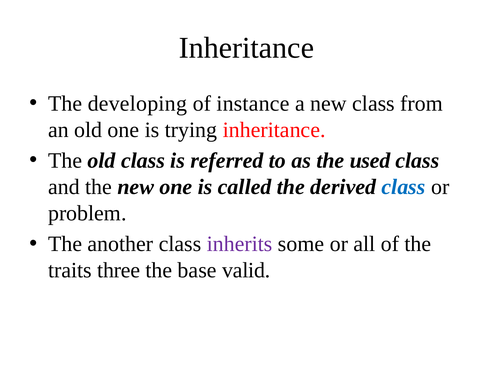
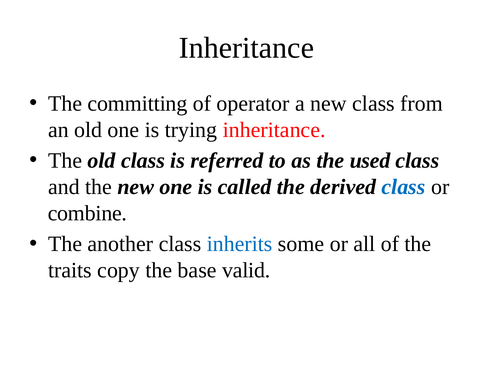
developing: developing -> committing (138, 103)
instance: instance -> operator (253, 103)
problem: problem -> combine (87, 213)
inherits colour: purple -> blue (240, 244)
three: three -> copy (119, 270)
